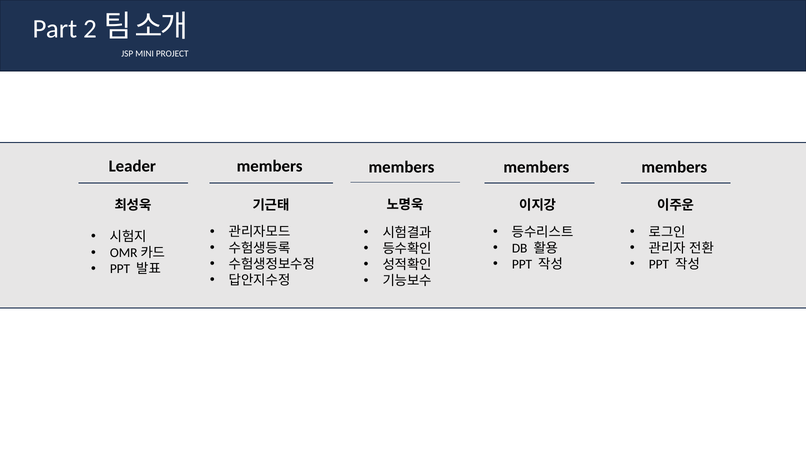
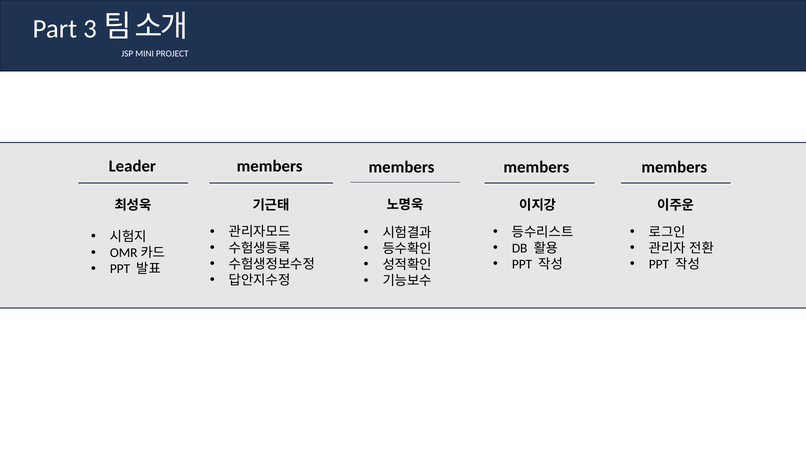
2: 2 -> 3 (90, 29)
